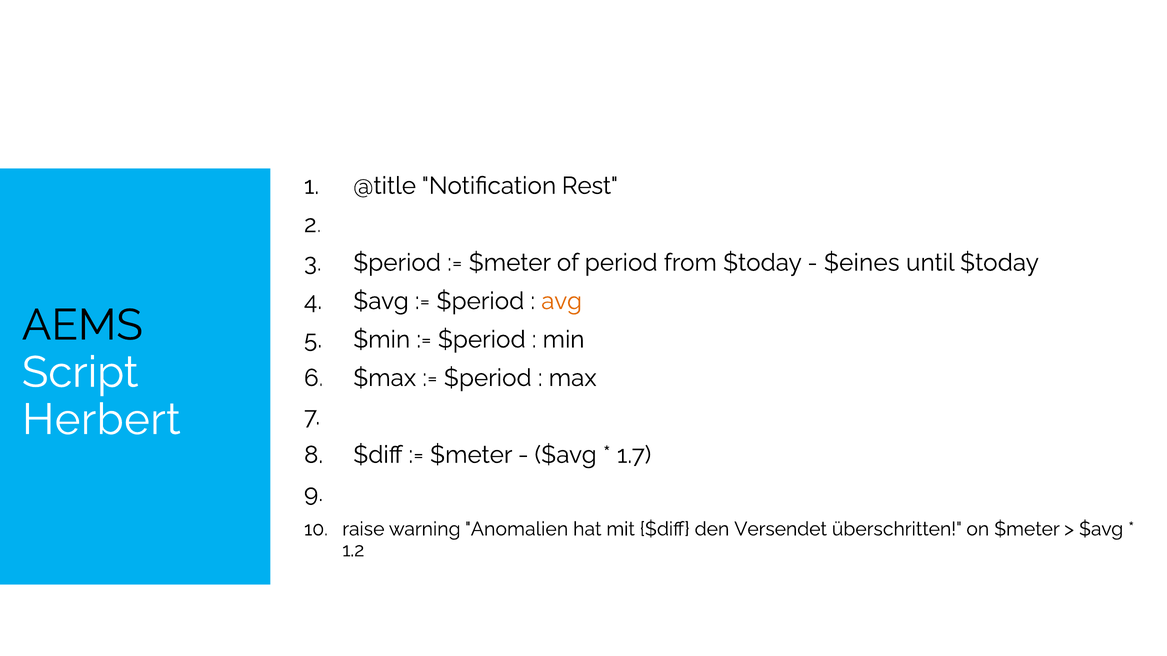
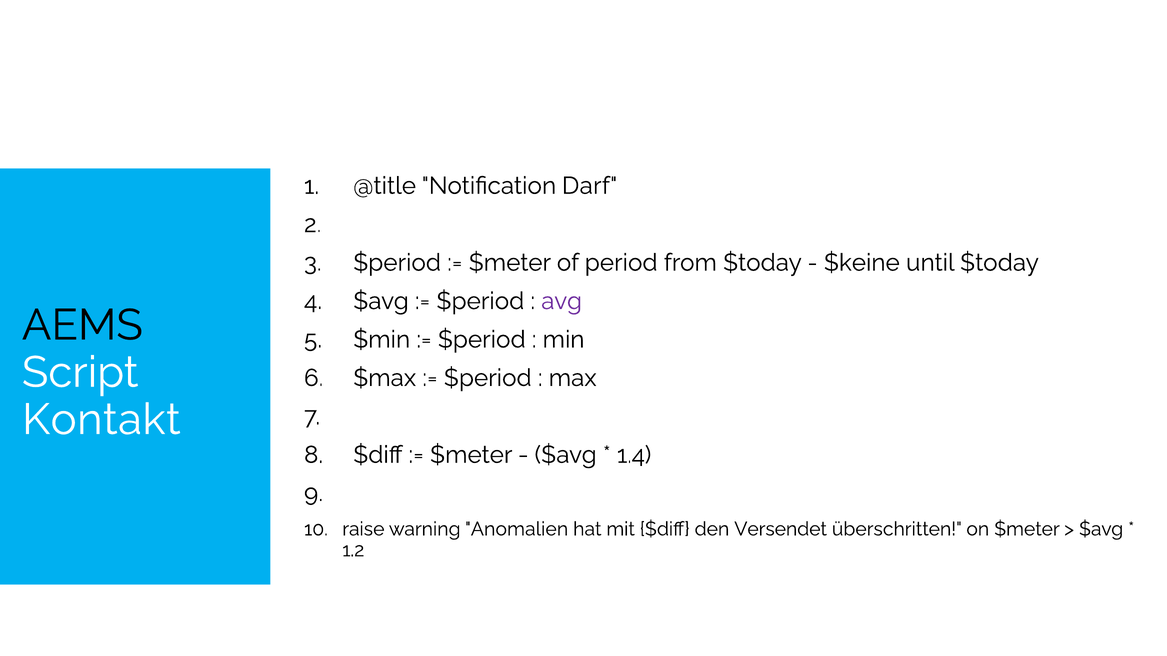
Rest: Rest -> Darf (590, 186)
$eines: $eines -> $keine (862, 263)
avg colour: orange -> purple (562, 301)
Herbert: Herbert -> Kontakt (101, 420)
1.7: 1.7 -> 1.4 (634, 455)
